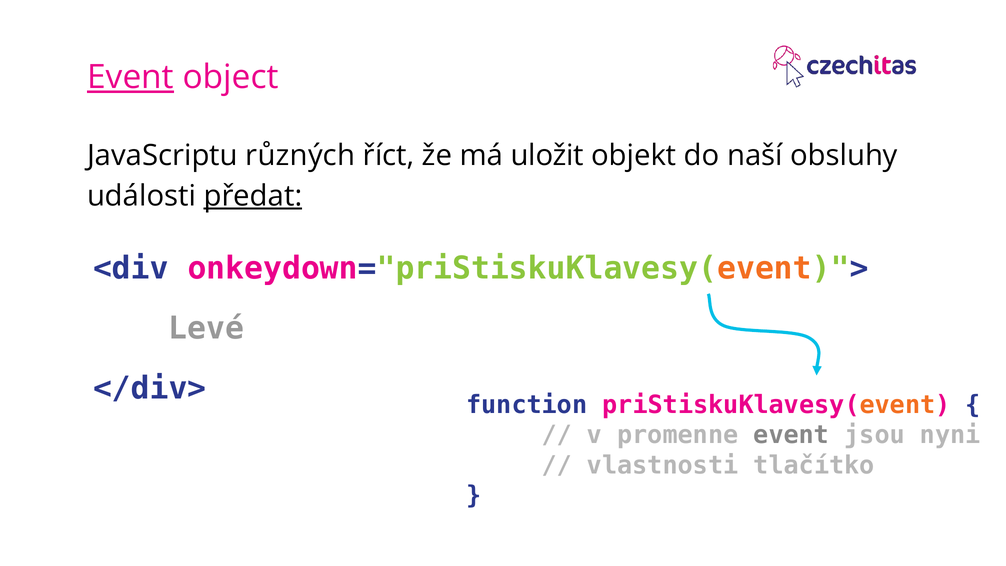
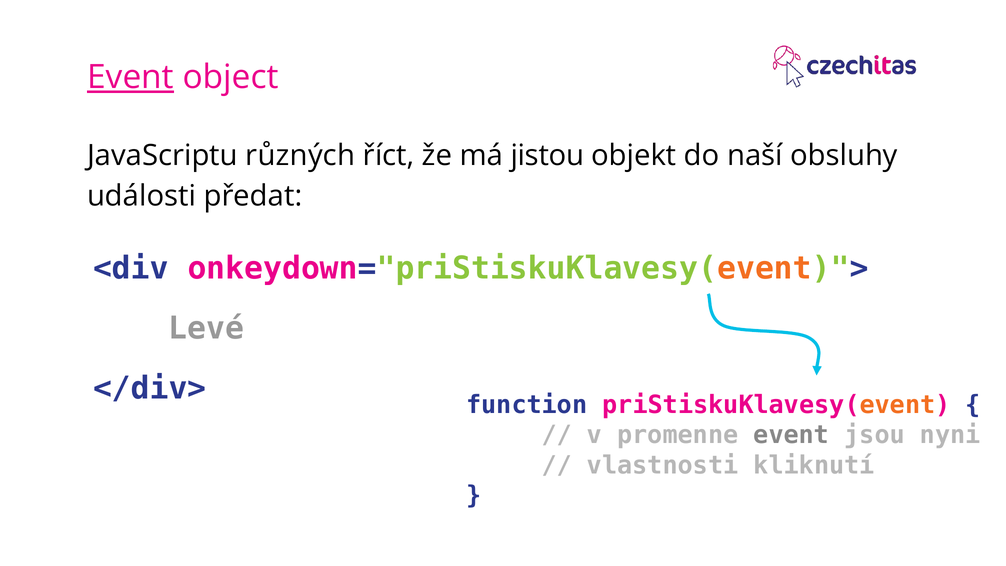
uložit: uložit -> jistou (547, 155)
předat underline: present -> none (253, 196)
tlačítko: tlačítko -> kliknutí (814, 465)
